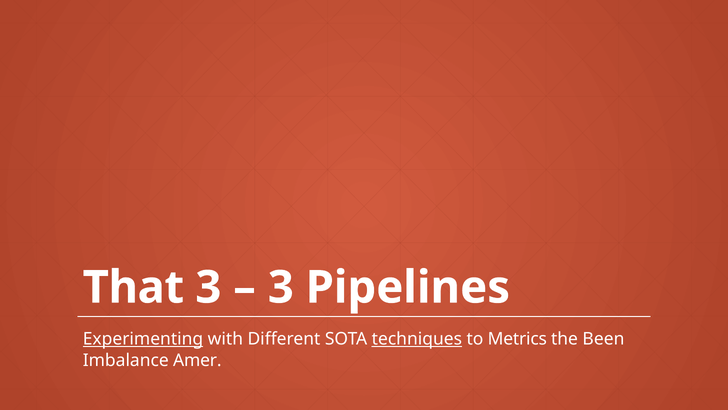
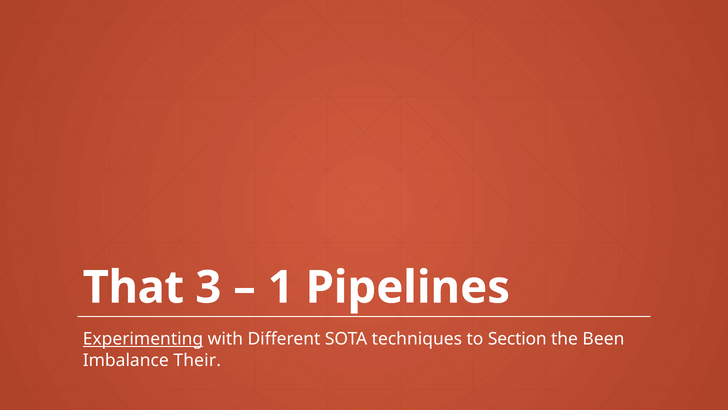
3: 3 -> 1 (281, 287)
techniques underline: present -> none (417, 338)
Metrics: Metrics -> Section (517, 338)
Amer: Amer -> Their (197, 360)
